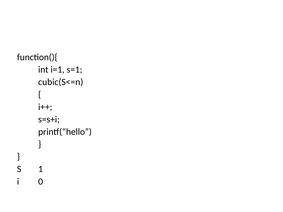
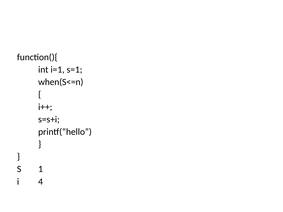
cubic(S<=n: cubic(S<=n -> when(S<=n (61, 82)
0: 0 -> 4 (41, 182)
